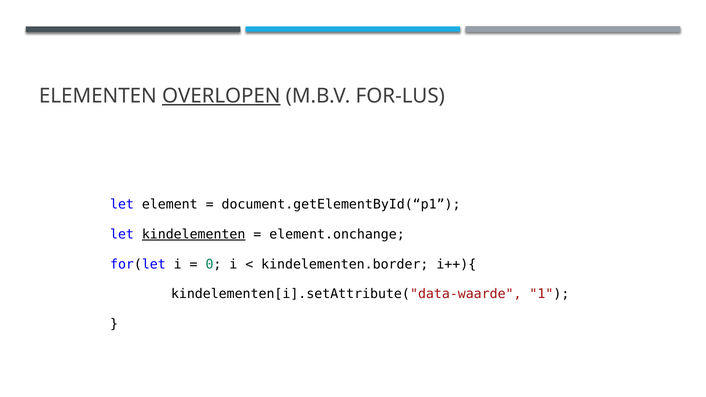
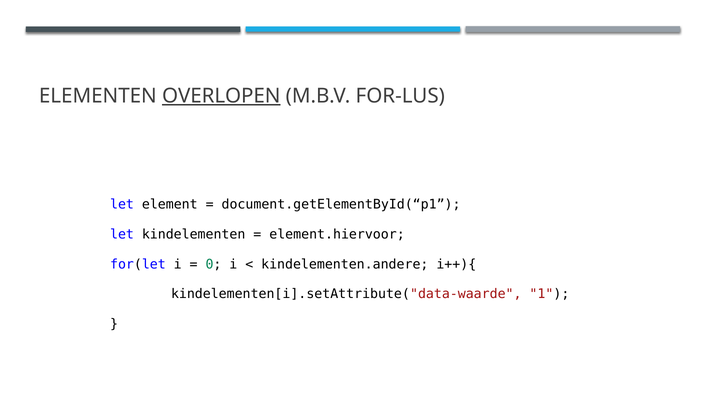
kindelementen underline: present -> none (194, 234)
element.onchange: element.onchange -> element.hiervoor (337, 234)
kindelementen.border: kindelementen.border -> kindelementen.andere (345, 264)
